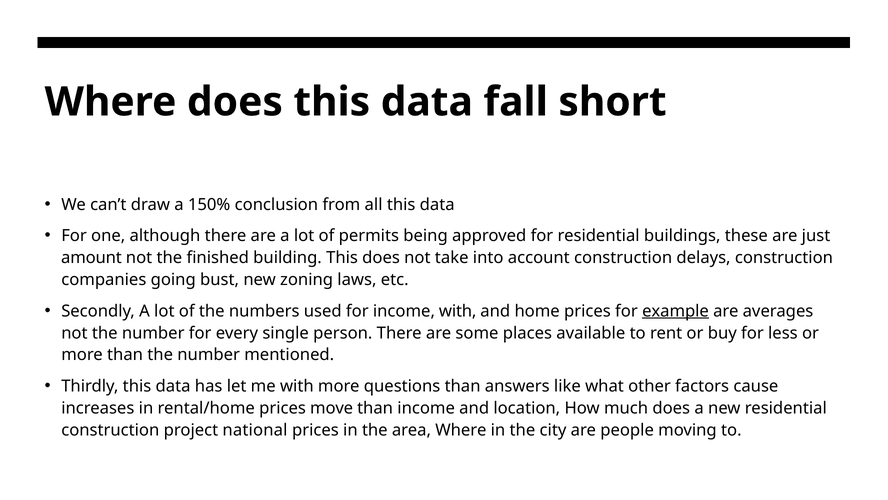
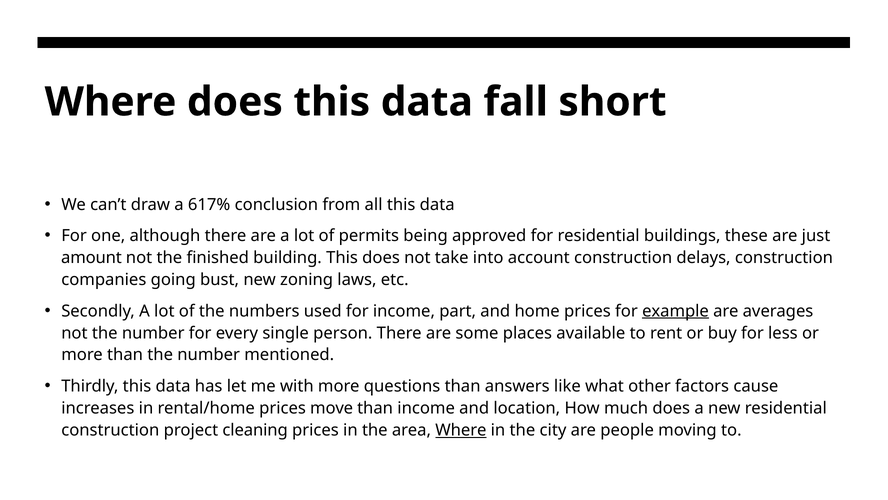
150%: 150% -> 617% (209, 204)
income with: with -> part (458, 311)
national: national -> cleaning (255, 430)
Where underline: none -> present (461, 430)
